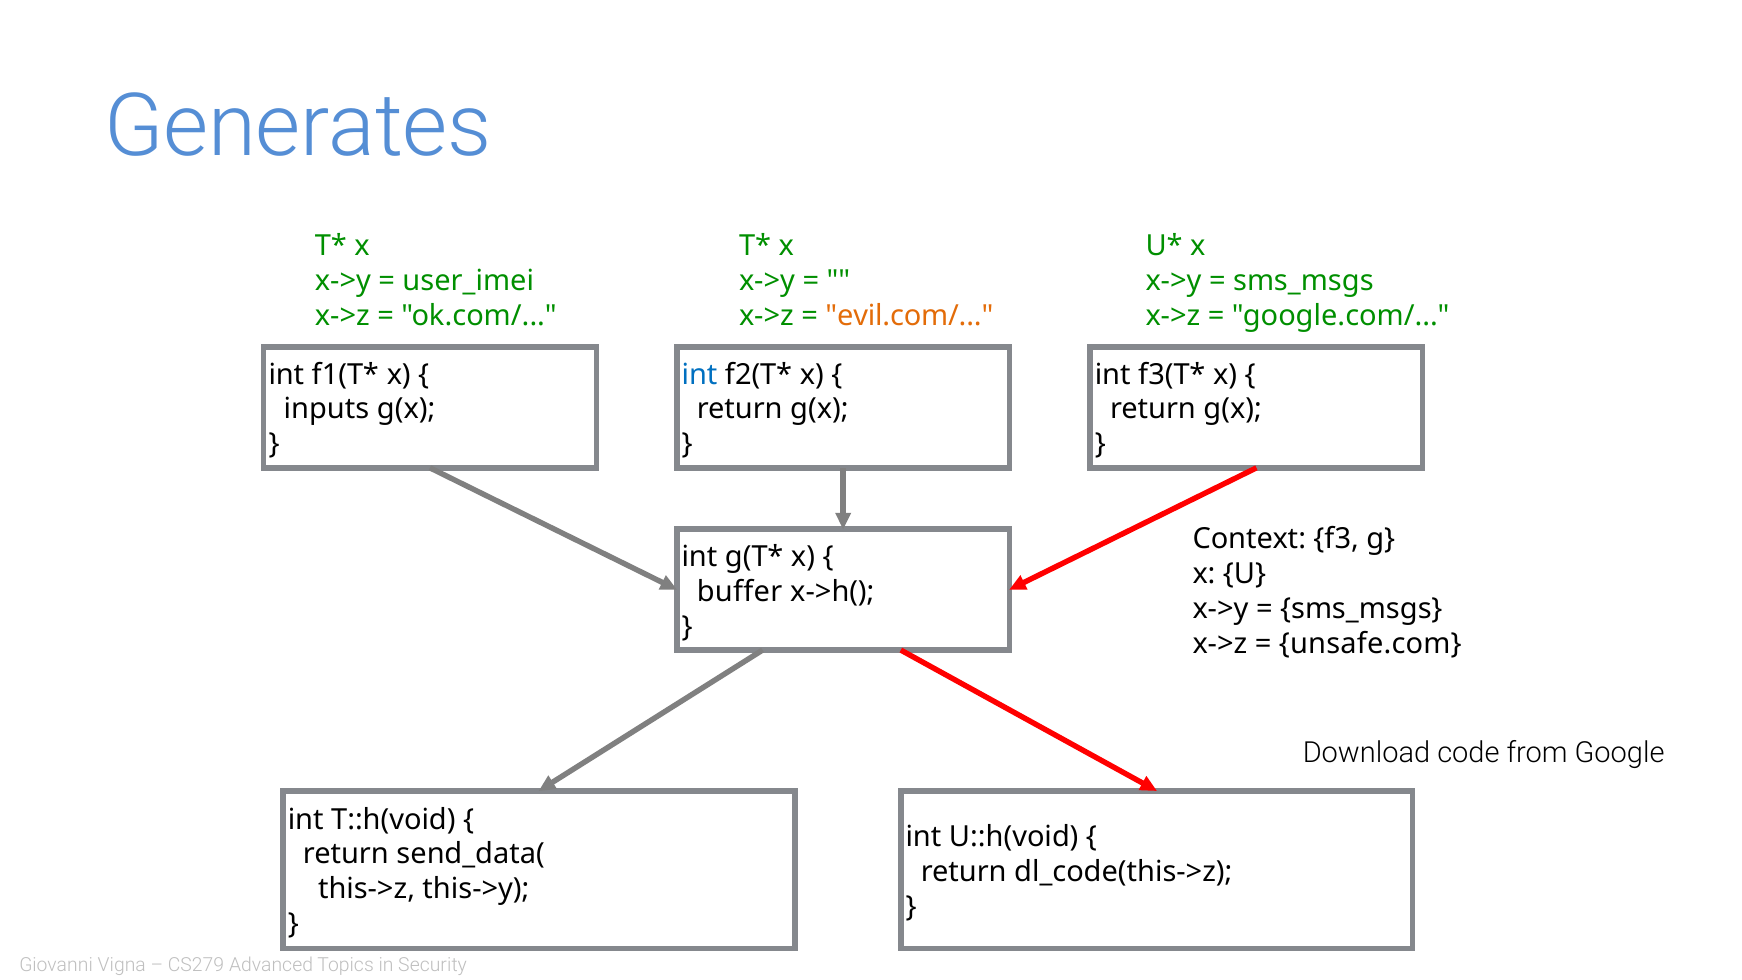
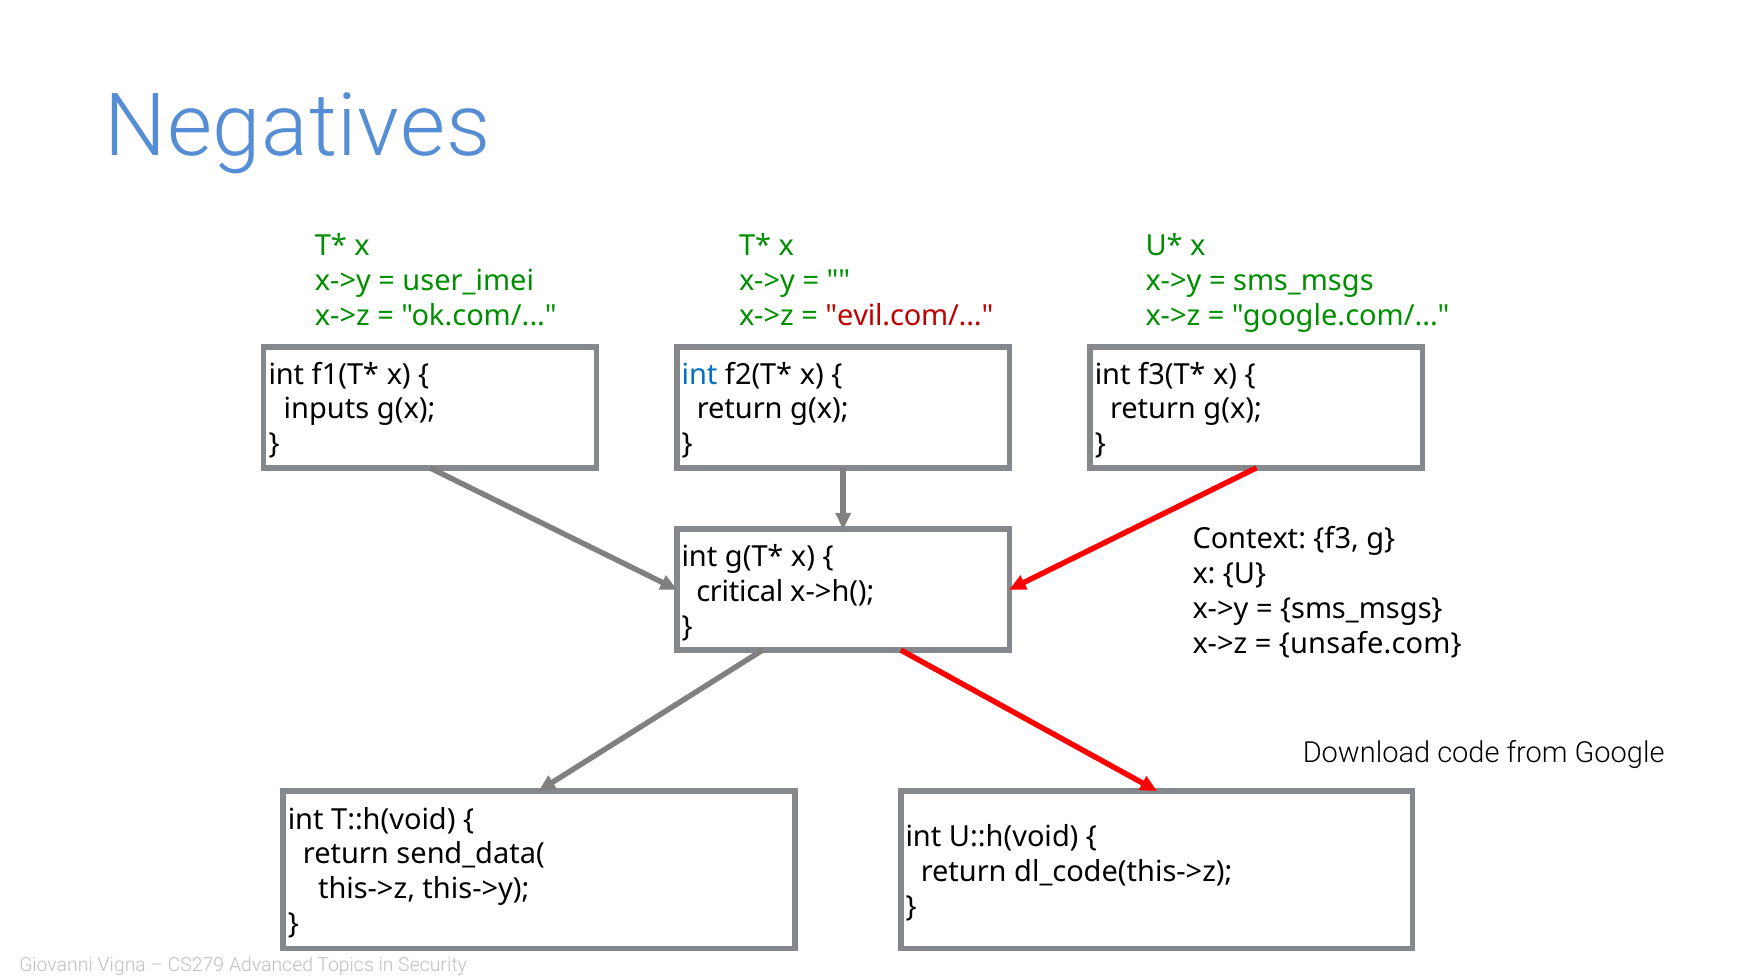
Generates: Generates -> Negatives (297, 127)
evil.com/ colour: orange -> red (909, 316)
buffer: buffer -> critical (740, 592)
